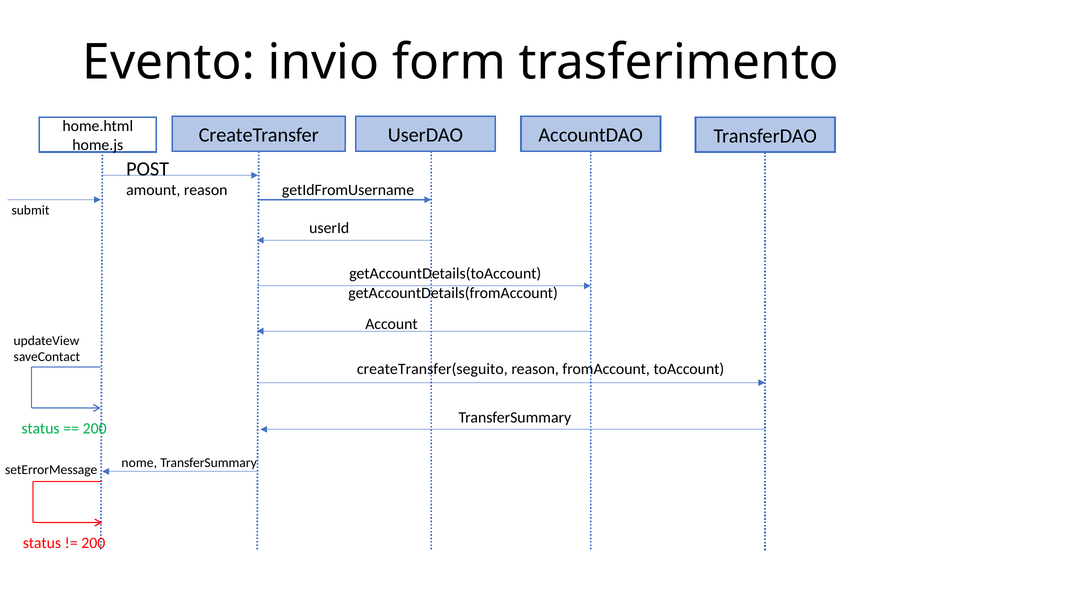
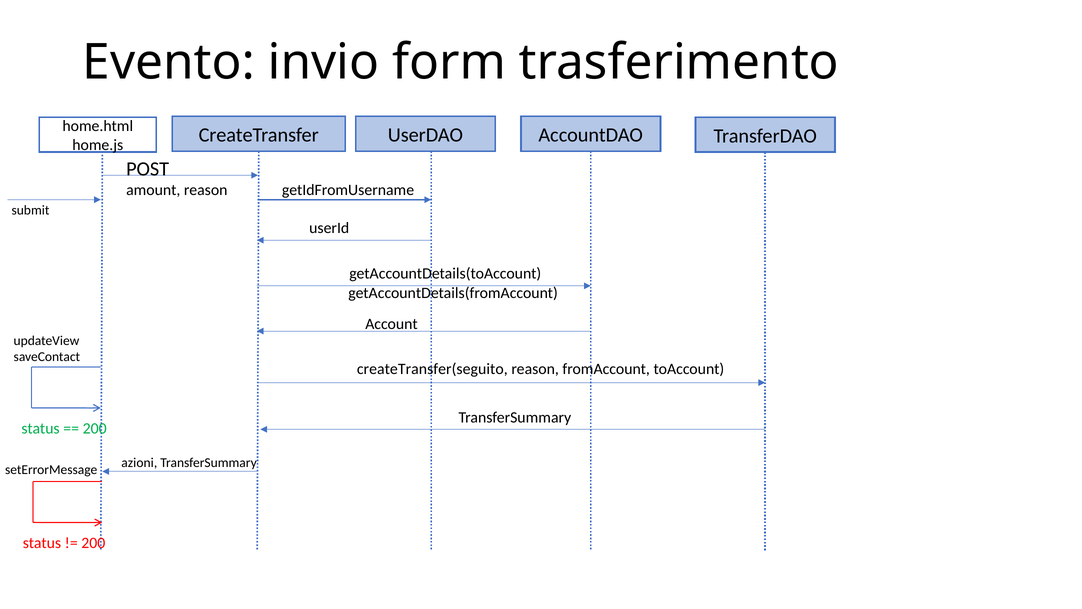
nome: nome -> azioni (139, 463)
